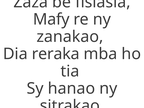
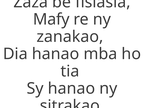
Dia reraka: reraka -> hanao (56, 54)
